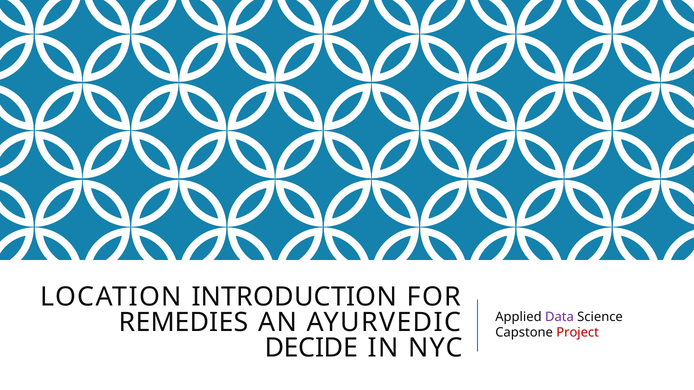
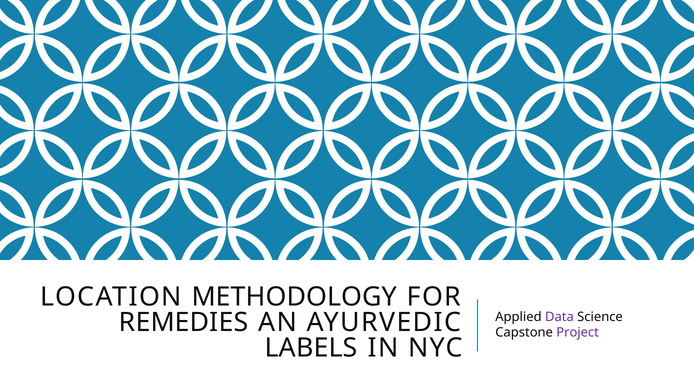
INTRODUCTION: INTRODUCTION -> METHODOLOGY (294, 297)
Project colour: red -> purple (578, 333)
DECIDE: DECIDE -> LABELS (311, 349)
